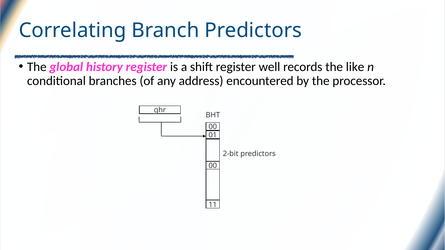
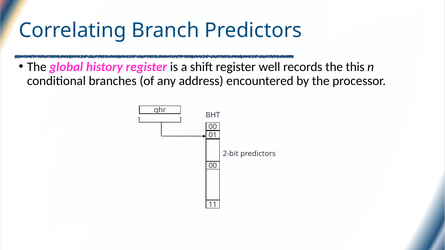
like: like -> this (355, 67)
